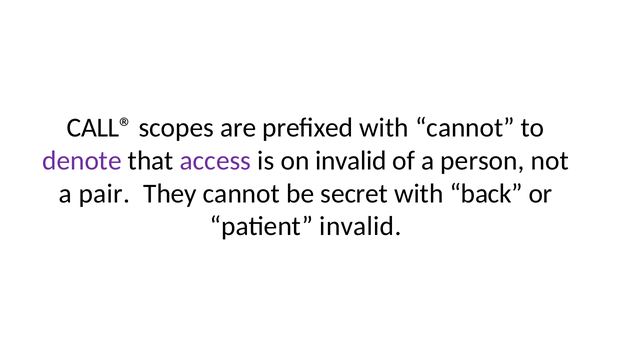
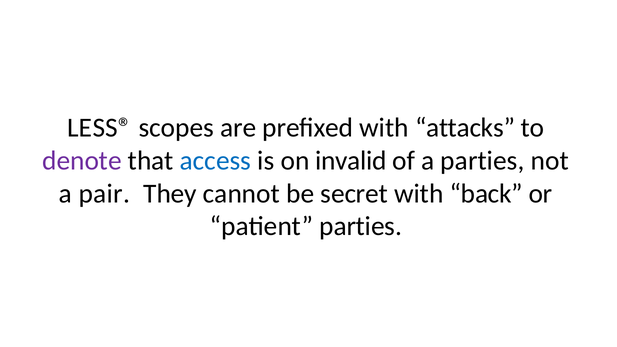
CALL®: CALL® -> LESS® (100, 128)
with cannot: cannot -> attacks (465, 128)
access colour: purple -> blue (215, 161)
a person: person -> parties (483, 161)
patient invalid: invalid -> parties (361, 226)
